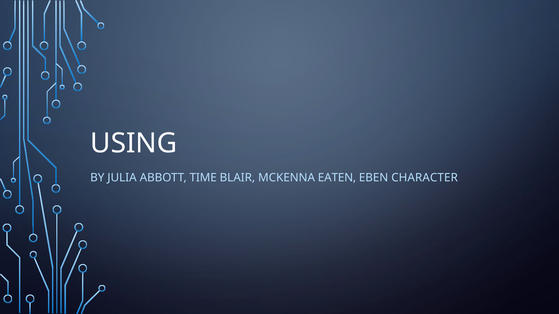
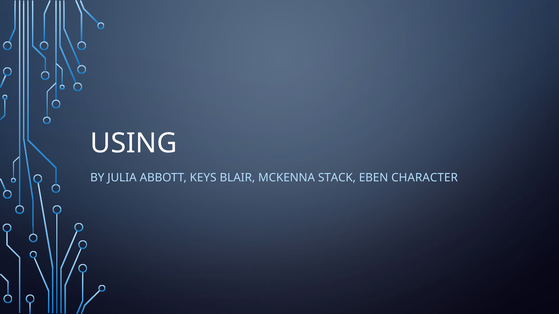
TIME: TIME -> KEYS (203, 178)
EATEN: EATEN -> STACK (337, 178)
